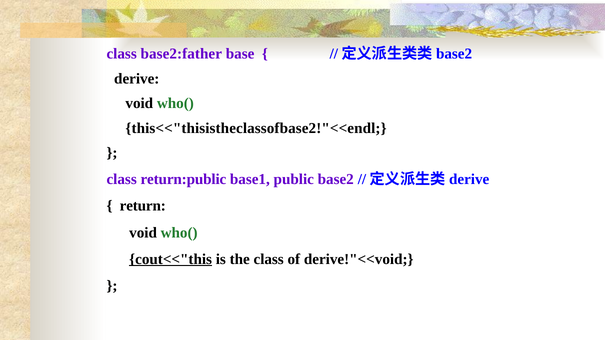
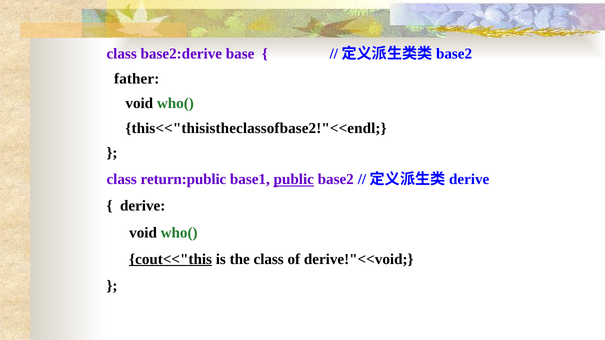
base2:father: base2:father -> base2:derive (181, 54)
derive: derive -> father (137, 79)
public underline: none -> present (294, 180)
return: return -> derive (143, 206)
